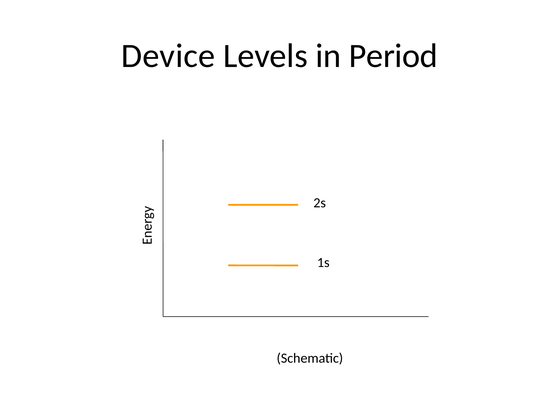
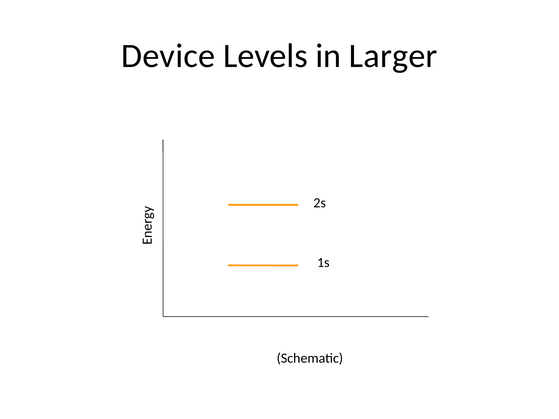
Period: Period -> Larger (393, 56)
